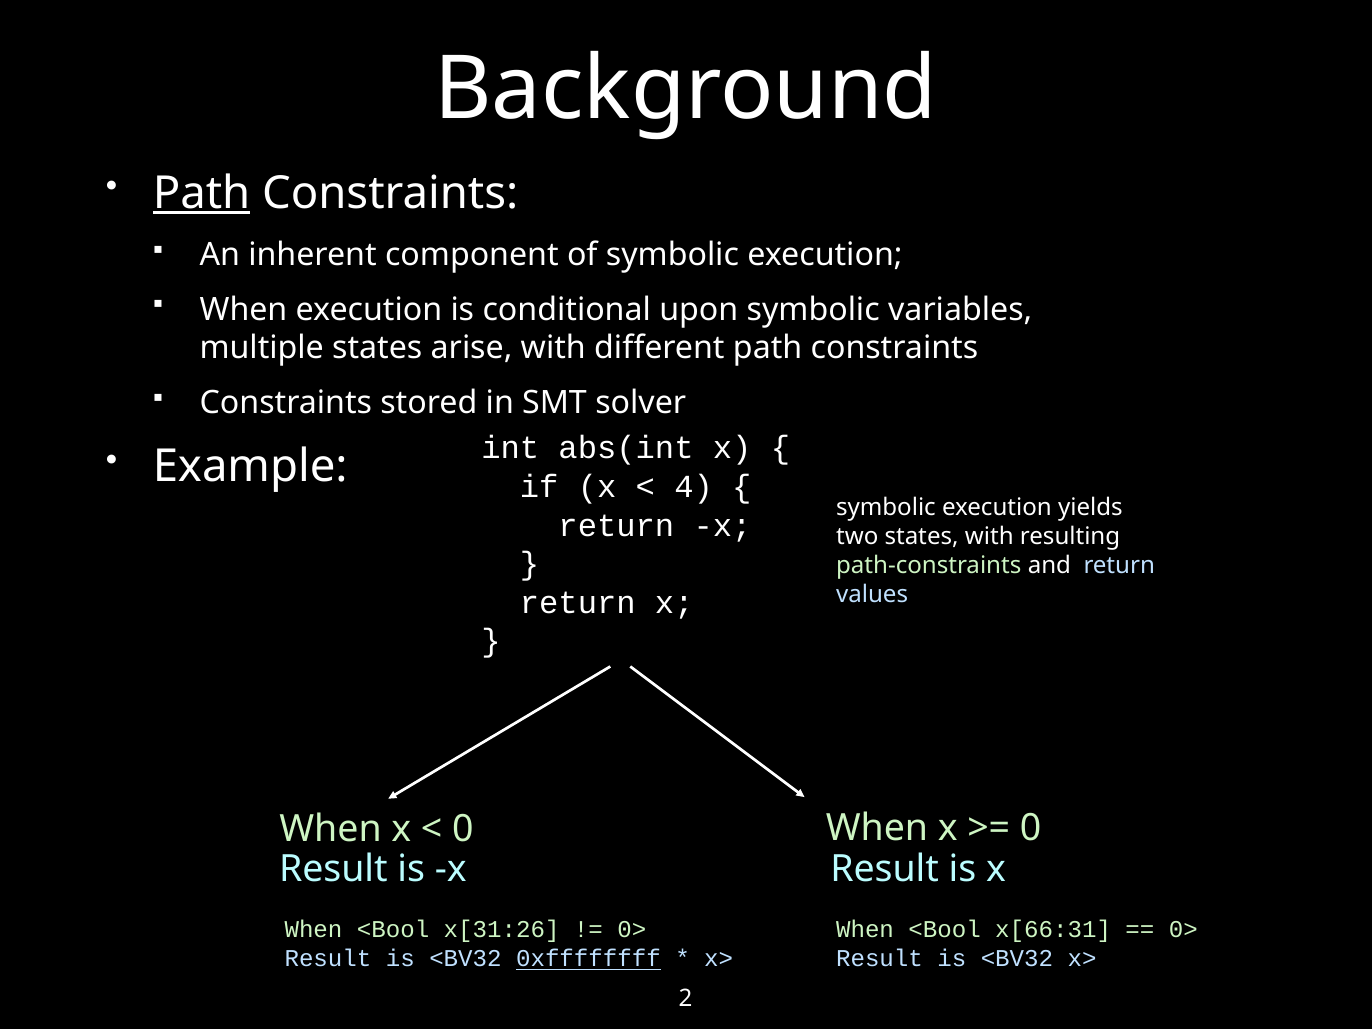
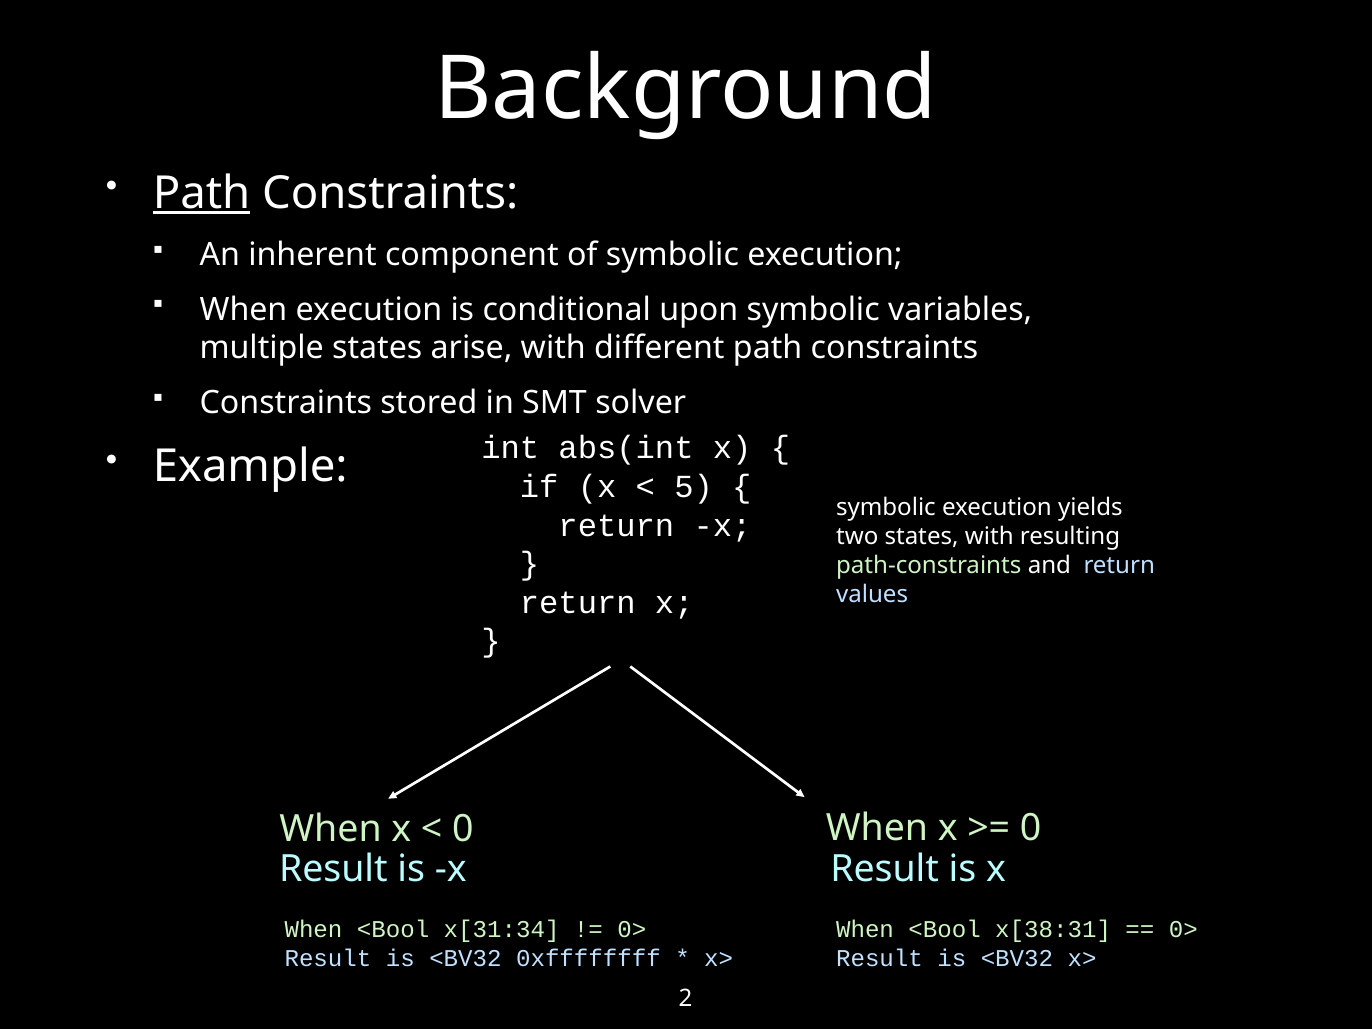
4: 4 -> 5 (694, 487)
x[66:31: x[66:31 -> x[38:31 (1053, 929)
x[31:26: x[31:26 -> x[31:34 (502, 930)
0xffffffff underline: present -> none (588, 959)
